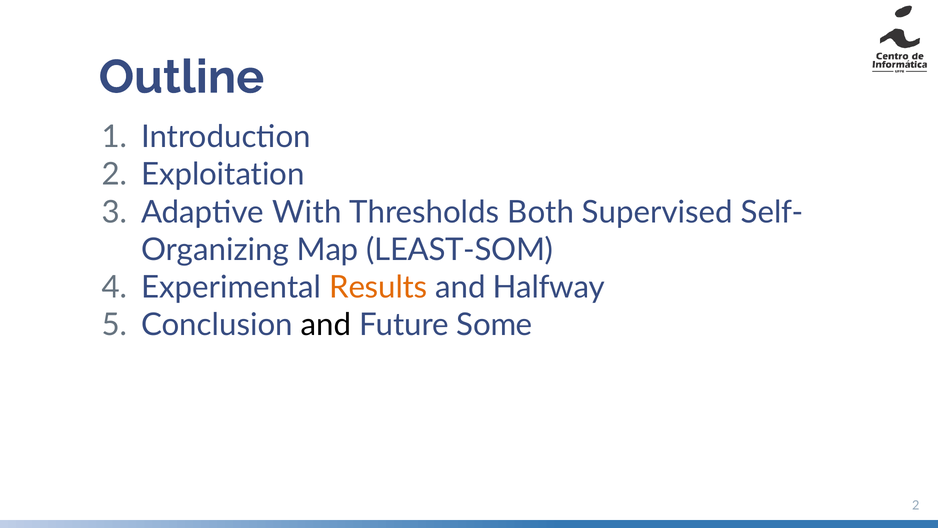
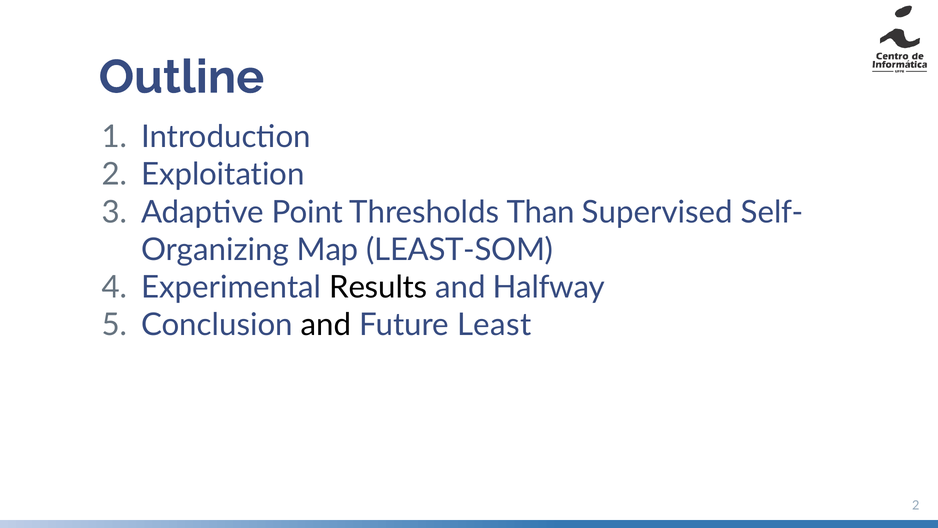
With: With -> Point (307, 212)
Both: Both -> Than (541, 212)
Results colour: orange -> black (378, 287)
Some: Some -> Least (494, 325)
